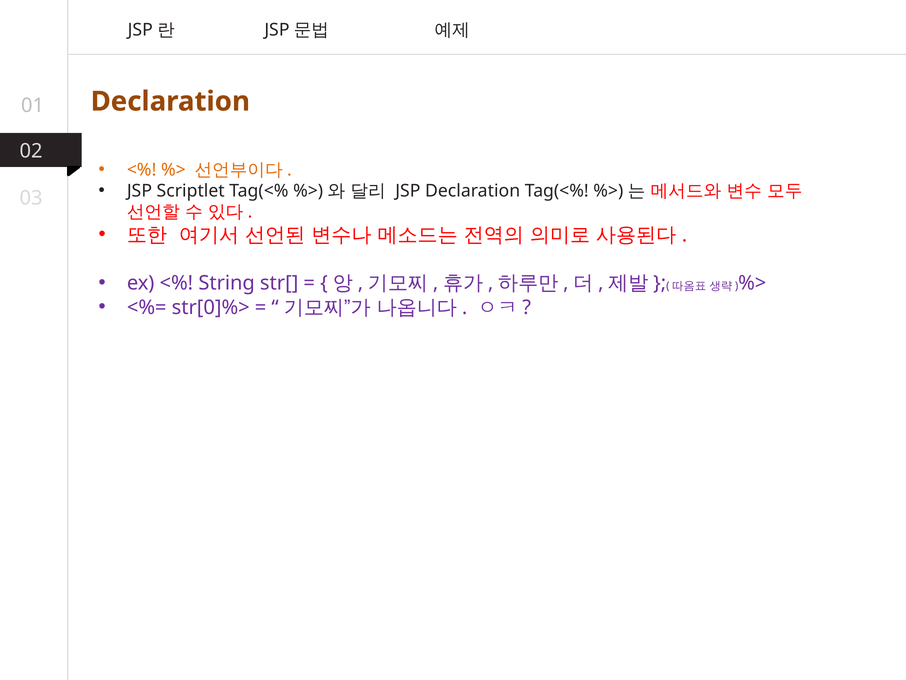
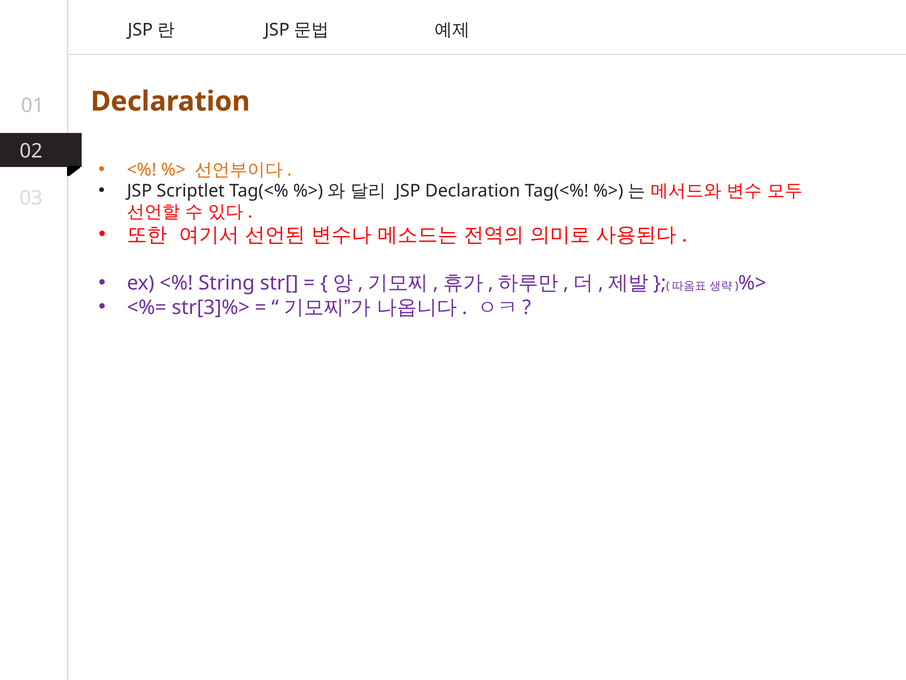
str[0]%>: str[0]%> -> str[3]%> (211, 307)
